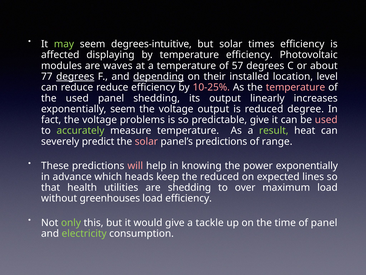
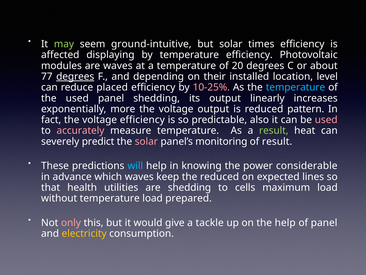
degrees-intuitive: degrees-intuitive -> ground-intuitive (151, 44)
57: 57 -> 20 (238, 66)
depending underline: present -> none (159, 76)
reduce reduce: reduce -> placed (112, 87)
temperature colour: pink -> light blue (296, 87)
exponentially seem: seem -> more (123, 109)
degree: degree -> pattern (306, 109)
voltage problems: problems -> efficiency (142, 120)
predictable give: give -> also (259, 120)
accurately colour: light green -> pink (80, 130)
panel’s predictions: predictions -> monitoring (221, 141)
of range: range -> result (277, 141)
will colour: pink -> light blue (135, 166)
power exponentially: exponentially -> considerable (307, 166)
which heads: heads -> waves (139, 176)
over: over -> cells (245, 187)
without greenhouses: greenhouses -> temperature (110, 198)
load efficiency: efficiency -> prepared (189, 198)
only colour: light green -> pink (71, 222)
the time: time -> help (285, 222)
electricity colour: light green -> yellow (84, 233)
